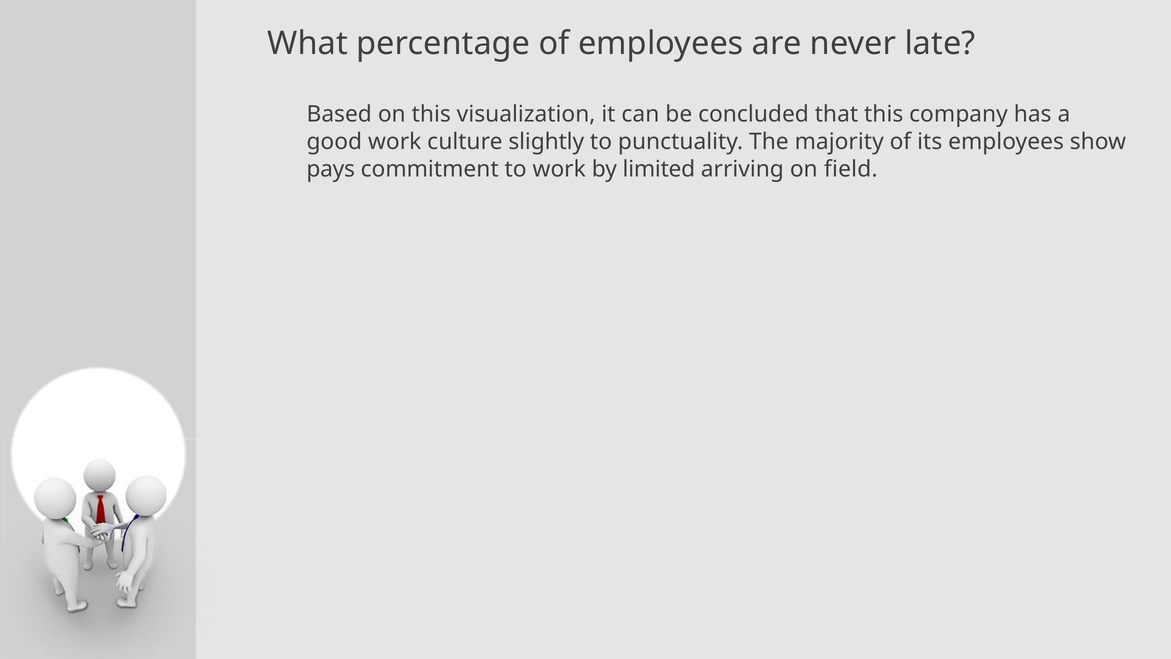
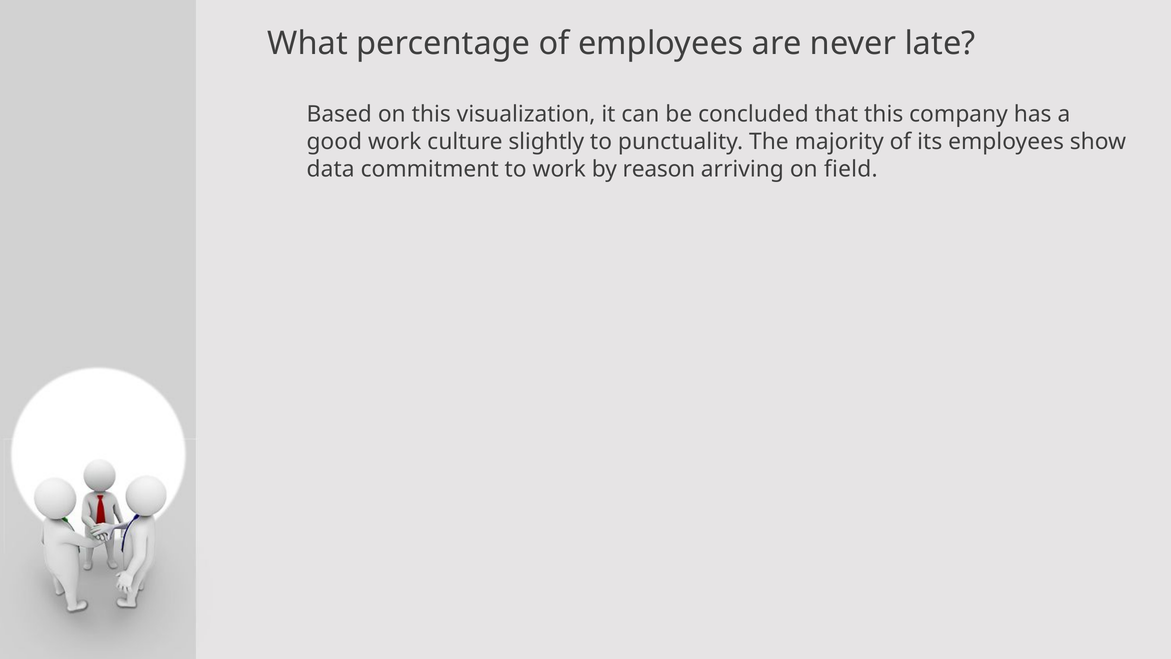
pays: pays -> data (331, 169)
limited: limited -> reason (659, 169)
